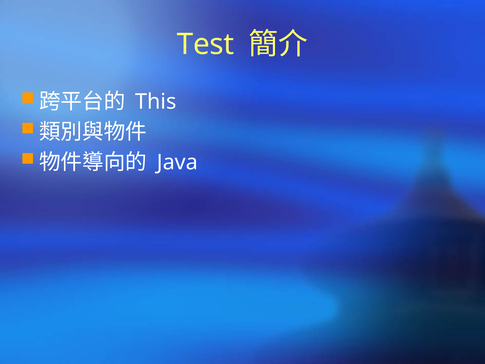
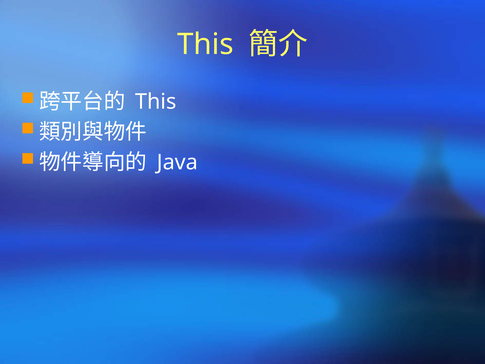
Test: Test -> This (205, 45)
